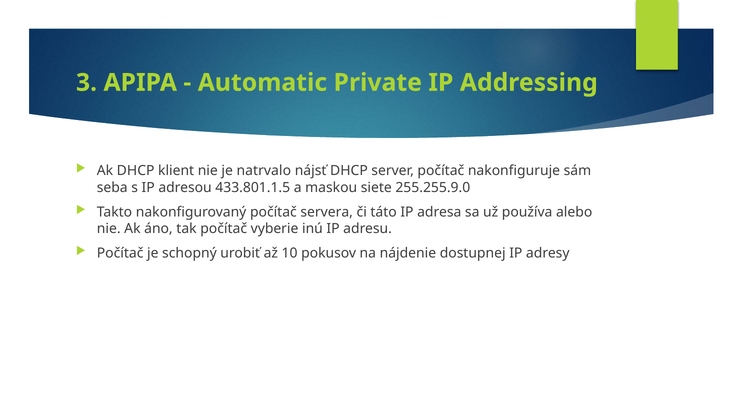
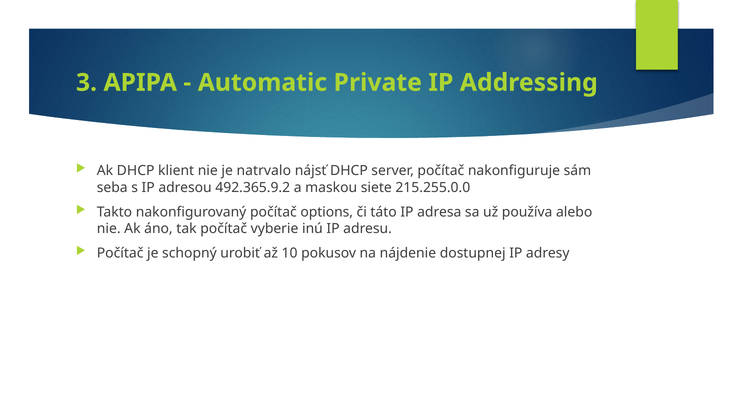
433.801.1.5: 433.801.1.5 -> 492.365.9.2 (253, 187)
255.255.9.0: 255.255.9.0 -> 215.255.0.0 (433, 187)
servera: servera -> options (327, 212)
